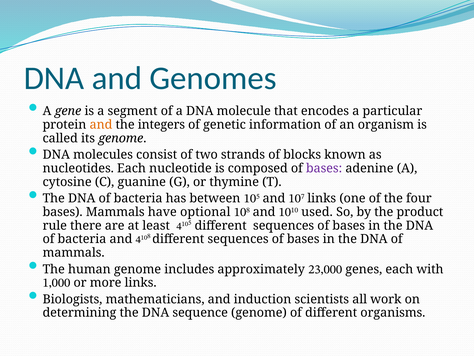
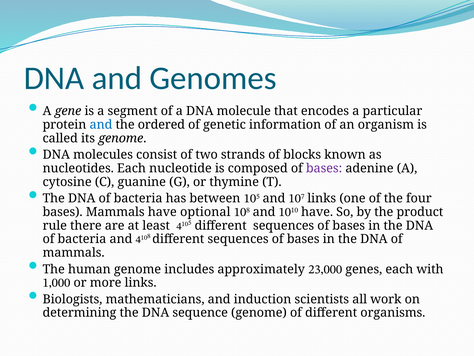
and colour: orange -> blue (101, 125)
integers: integers -> ordered (161, 125)
used: used -> have (317, 212)
